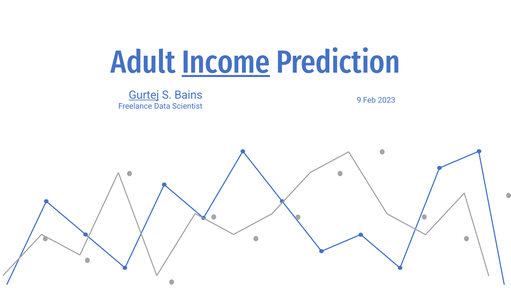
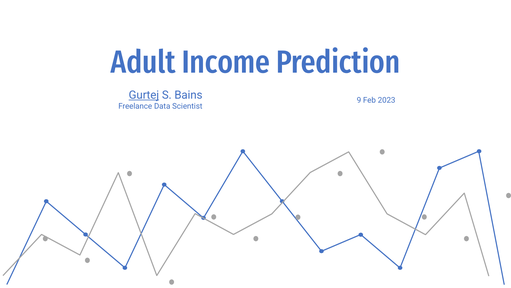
Income underline: present -> none (226, 62)
